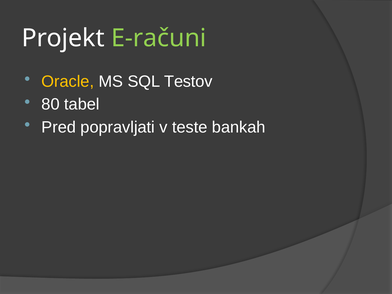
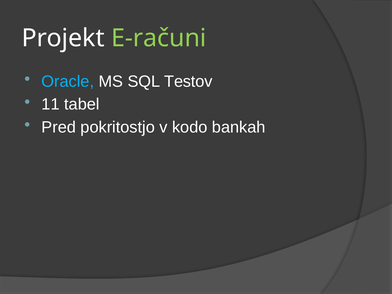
Oracle colour: yellow -> light blue (68, 81)
80: 80 -> 11 (51, 104)
popravljati: popravljati -> pokritostjo (118, 127)
teste: teste -> kodo (190, 127)
